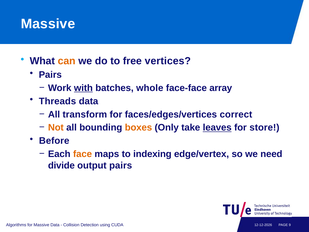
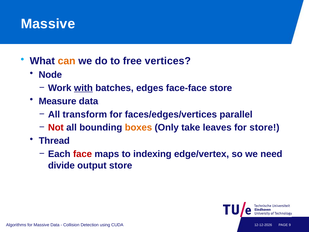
Pairs: Pairs -> Node (50, 75)
whole: whole -> edges (150, 88)
face-face array: array -> store (221, 88)
Threads: Threads -> Measure (58, 101)
correct: correct -> parallel (236, 114)
Not colour: orange -> red (56, 127)
leaves underline: present -> none (217, 127)
Before: Before -> Thread (54, 141)
face colour: orange -> red (83, 154)
output pairs: pairs -> store (121, 165)
